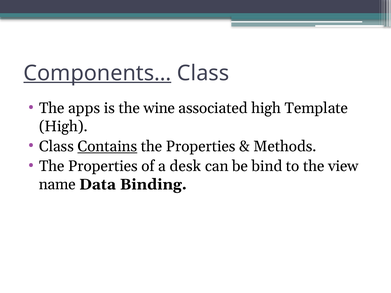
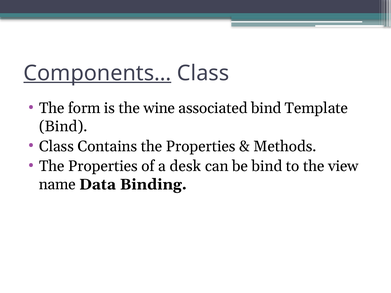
apps: apps -> form (84, 108)
associated high: high -> bind (266, 108)
High: High -> Bind (63, 127)
Contains underline: present -> none (107, 146)
